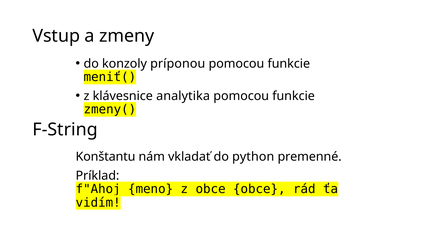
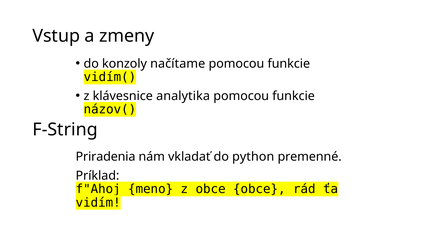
príponou: príponou -> načítame (178, 64)
meniť(: meniť( -> vidím( (110, 77)
zmeny(: zmeny( -> názov( (110, 109)
Konštantu: Konštantu -> Priradenia (106, 157)
